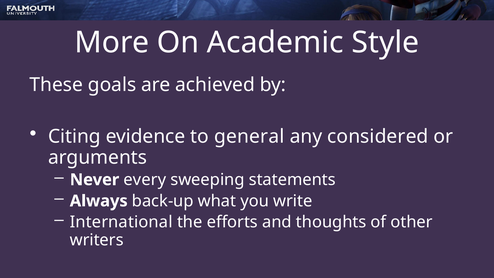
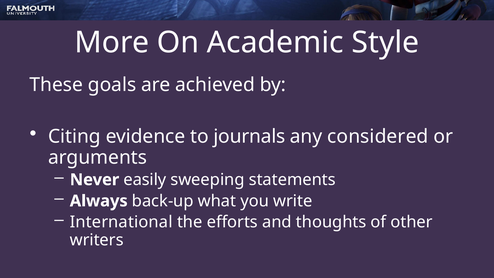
general: general -> journals (249, 137)
every: every -> easily (145, 180)
